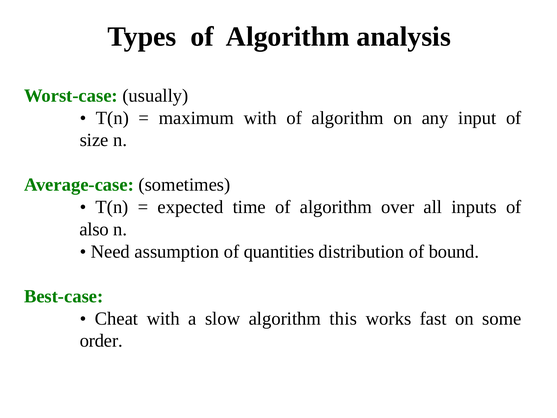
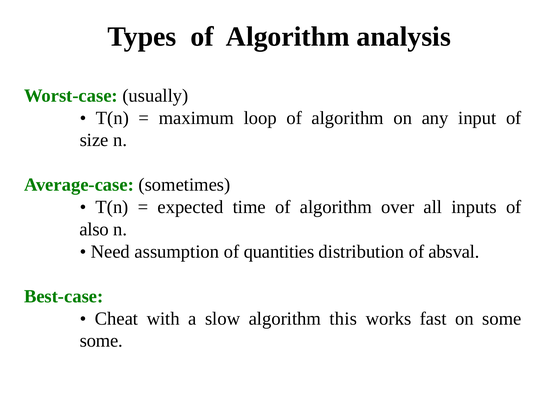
maximum with: with -> loop (260, 118)
bound: bound -> absval (454, 252)
order: order -> some (101, 341)
